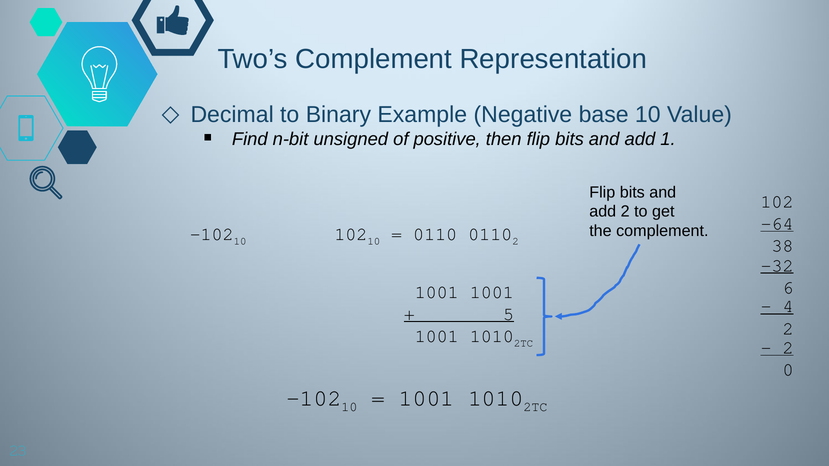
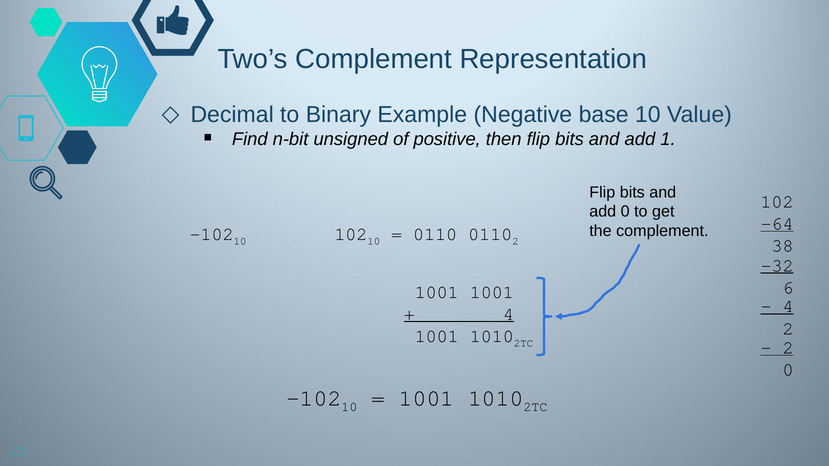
add 2: 2 -> 0 (625, 212)
5: 5 -> 4 (508, 314)
